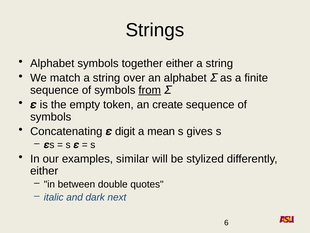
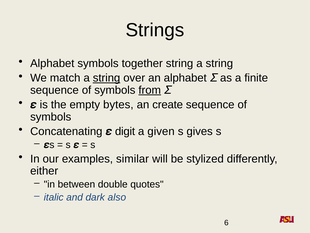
together either: either -> string (180, 63)
string underline: none -> present (107, 78)
token: token -> bytes (118, 105)
mean: mean -> given (161, 131)
next: next -> also (117, 197)
